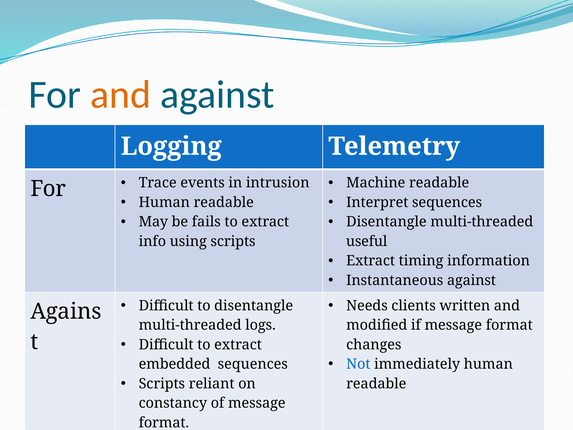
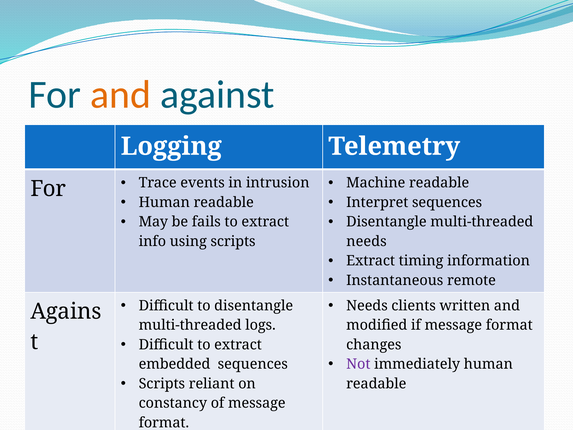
useful: useful -> needs (366, 241)
Instantaneous against: against -> remote (471, 280)
Not colour: blue -> purple (358, 364)
